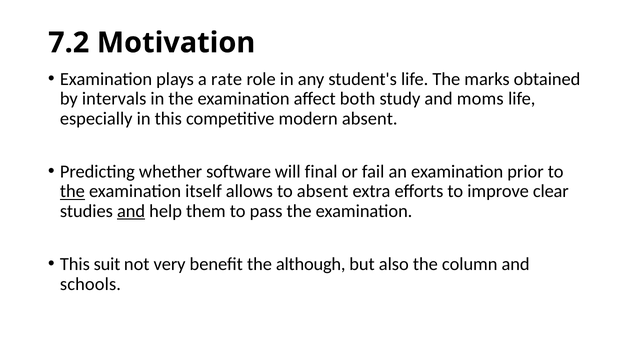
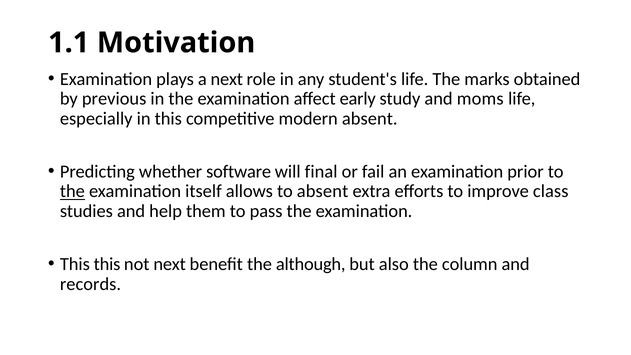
7.2: 7.2 -> 1.1 (69, 43)
a rate: rate -> next (227, 79)
intervals: intervals -> previous (114, 99)
both: both -> early (358, 99)
clear: clear -> class (551, 191)
and underline: present -> none (131, 211)
This suit: suit -> this (107, 264)
not very: very -> next (170, 264)
schools: schools -> records (91, 284)
